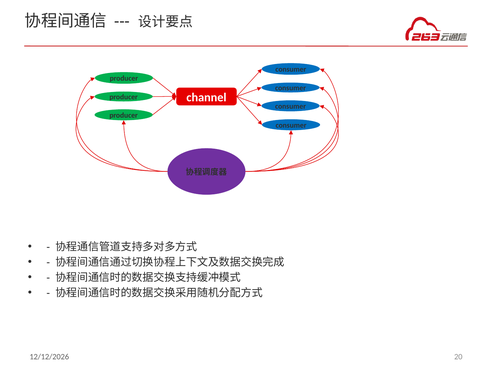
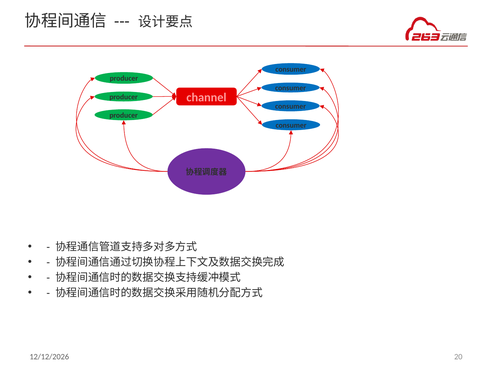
channel colour: white -> pink (206, 97)
